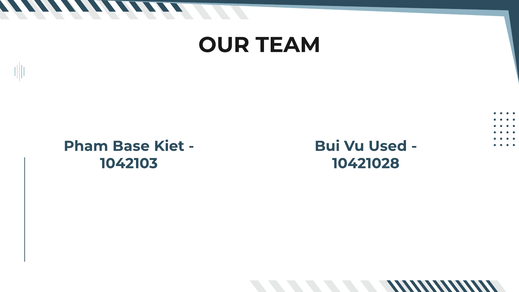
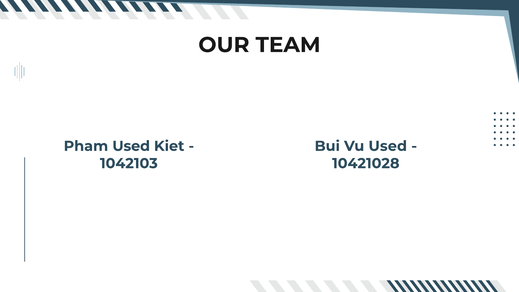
Pham Base: Base -> Used (131, 146)
